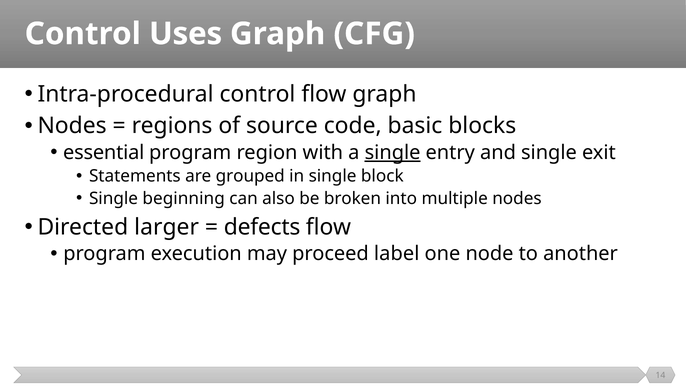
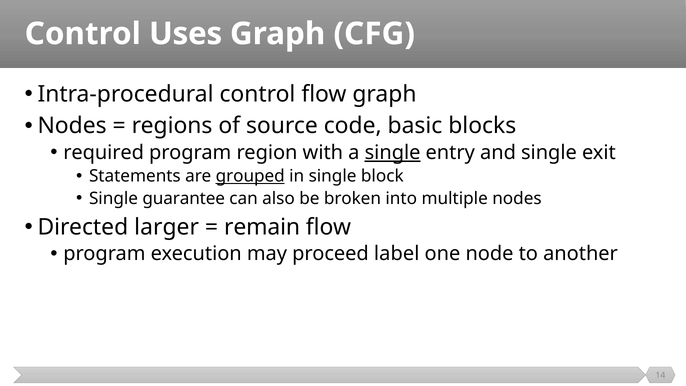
essential: essential -> required (104, 153)
grouped underline: none -> present (250, 176)
beginning: beginning -> guarantee (184, 198)
defects: defects -> remain (262, 227)
